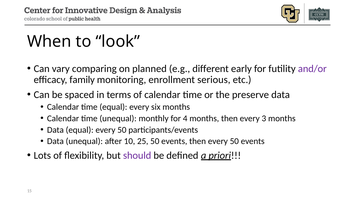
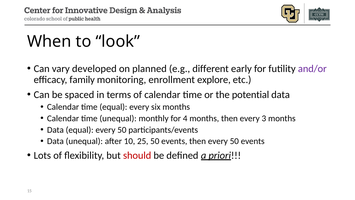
comparing: comparing -> developed (94, 68)
serious: serious -> explore (214, 80)
preserve: preserve -> potential (251, 95)
should colour: purple -> red (137, 155)
